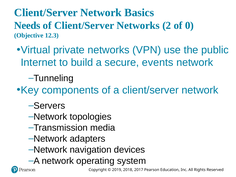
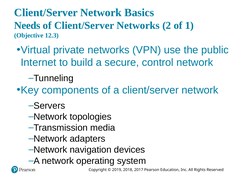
0: 0 -> 1 (189, 25)
events: events -> control (158, 63)
